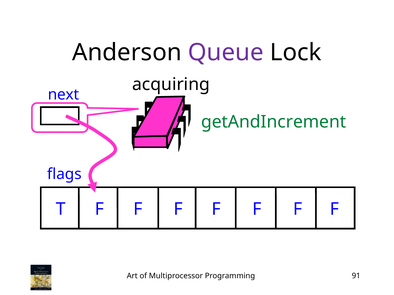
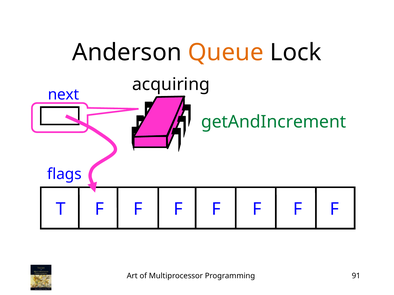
Queue colour: purple -> orange (226, 53)
